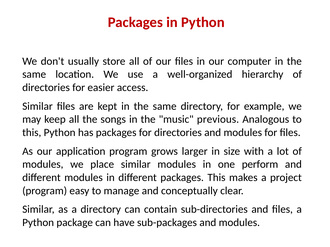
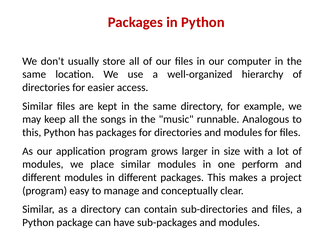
previous: previous -> runnable (218, 120)
